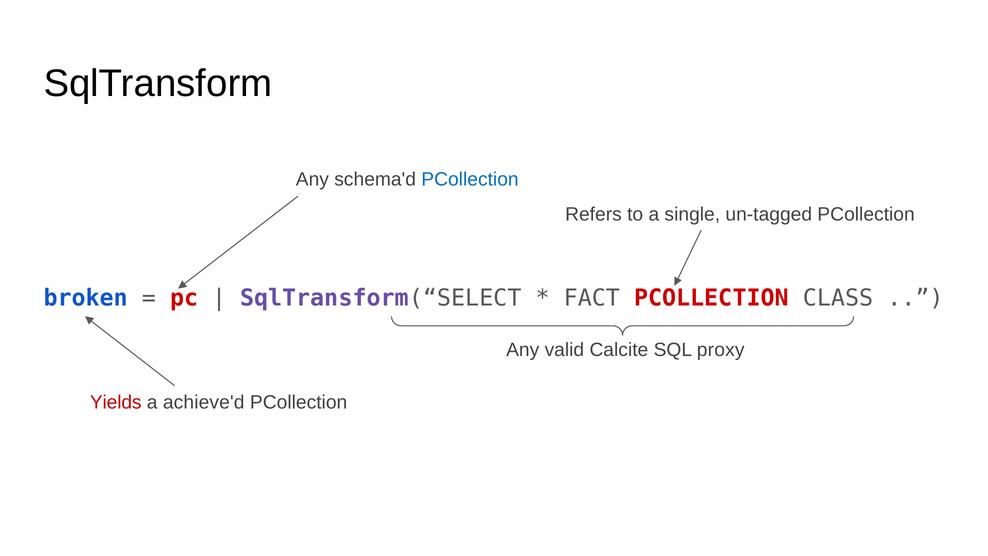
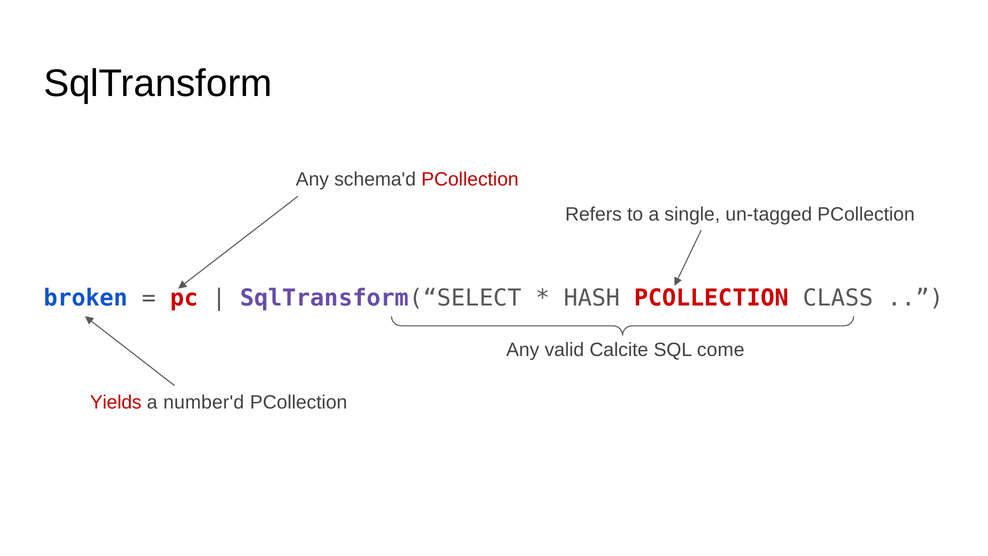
PCollection colour: blue -> red (470, 179)
FACT: FACT -> HASH (592, 298)
proxy: proxy -> come (721, 350)
achieve'd: achieve'd -> number'd (204, 402)
